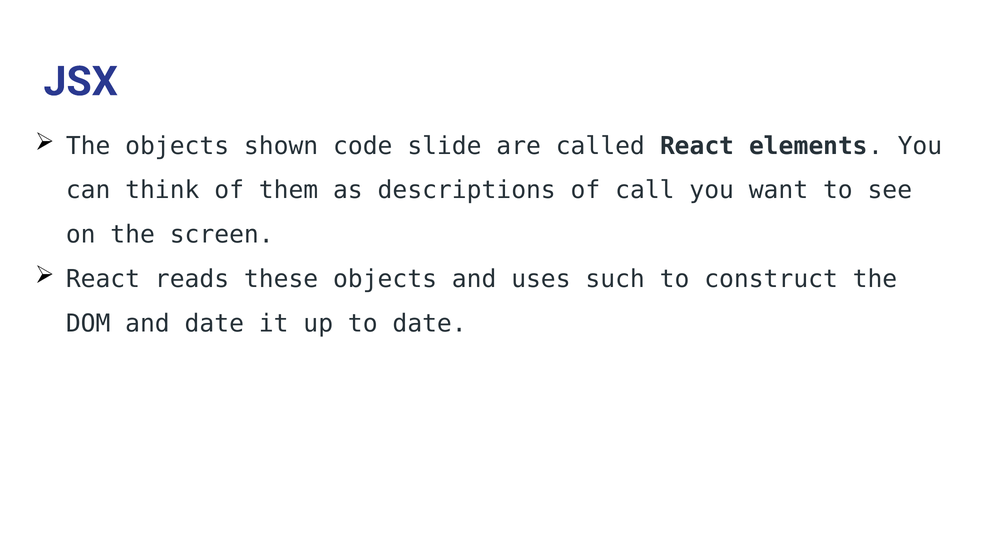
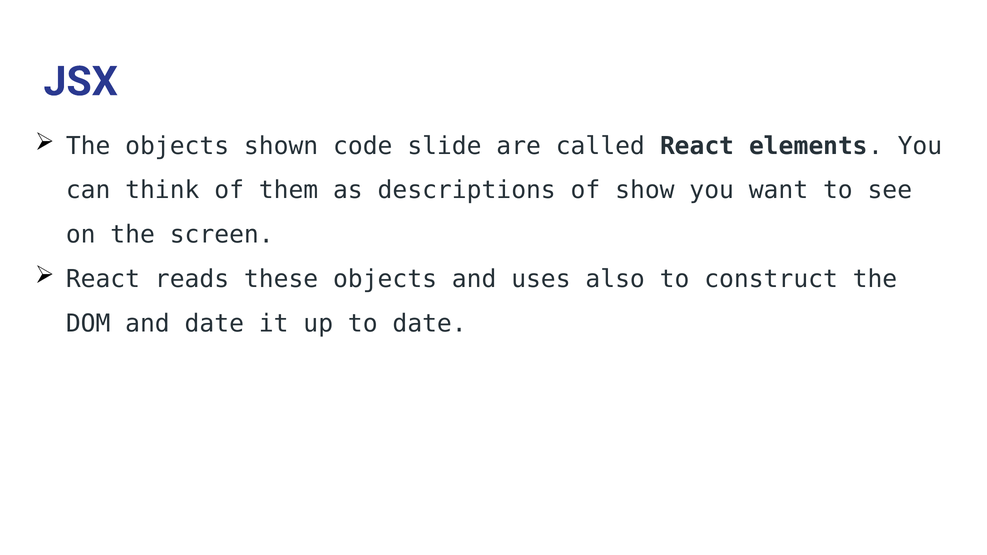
call: call -> show (645, 190)
such: such -> also (615, 279)
